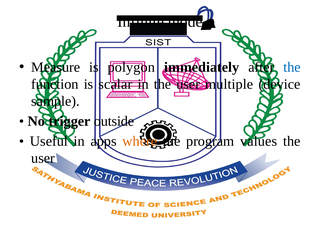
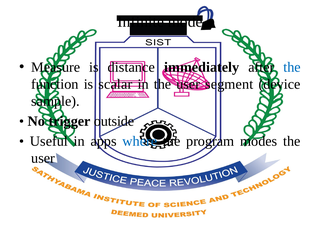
polygon: polygon -> distance (131, 67)
multiple: multiple -> segment (229, 84)
where colour: orange -> blue (140, 141)
values: values -> modes (259, 141)
